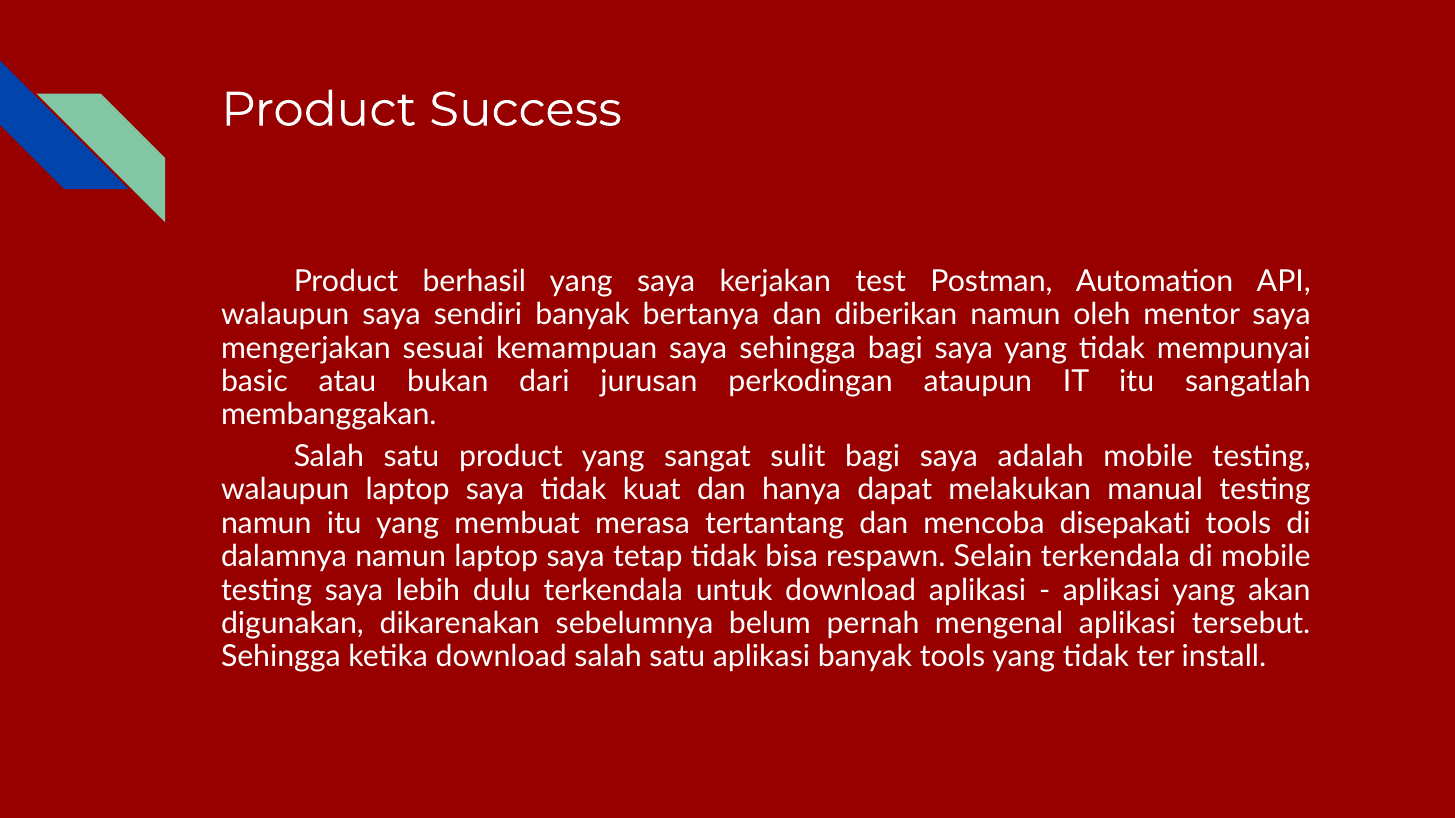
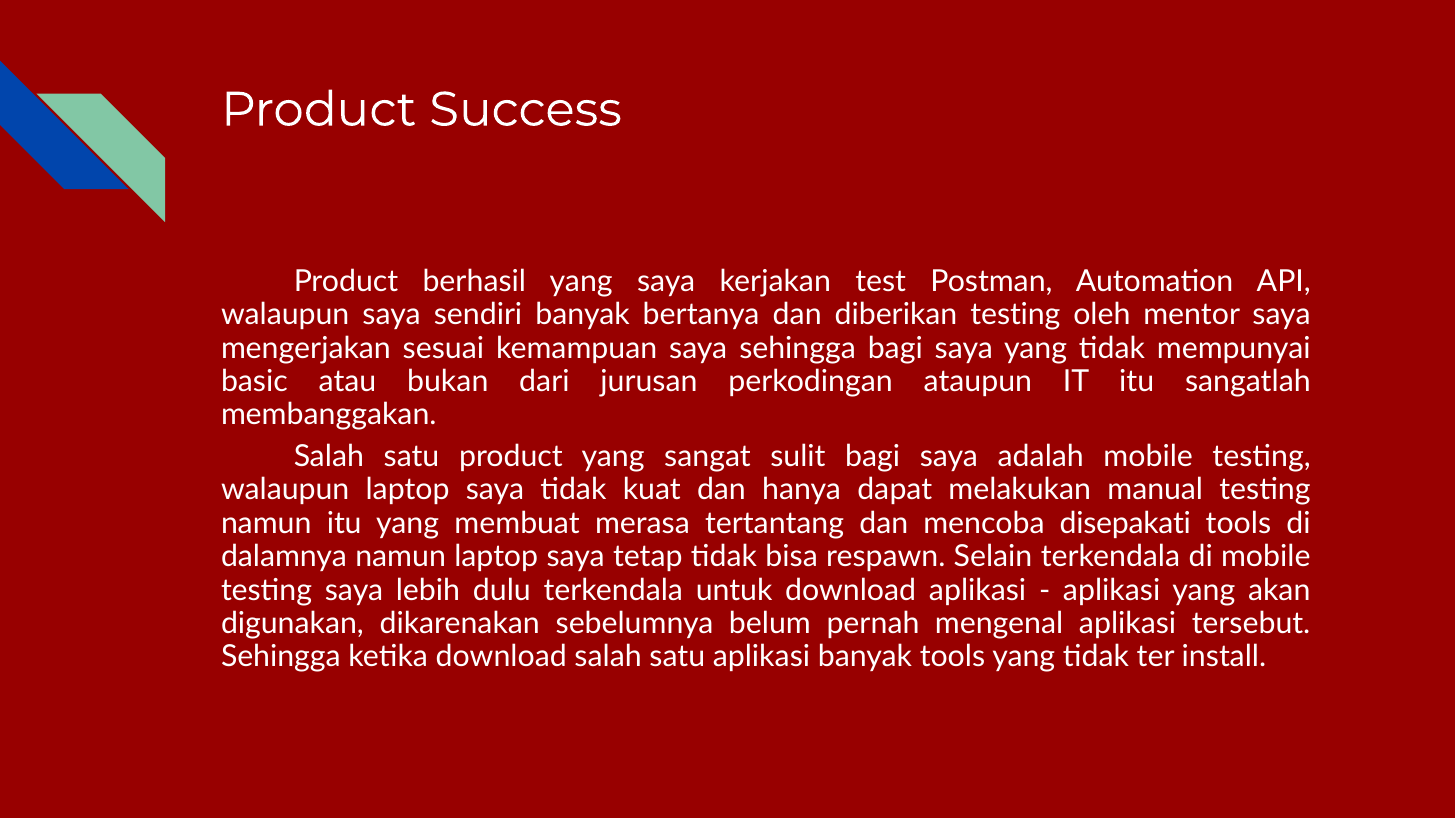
diberikan namun: namun -> testing (1015, 315)
